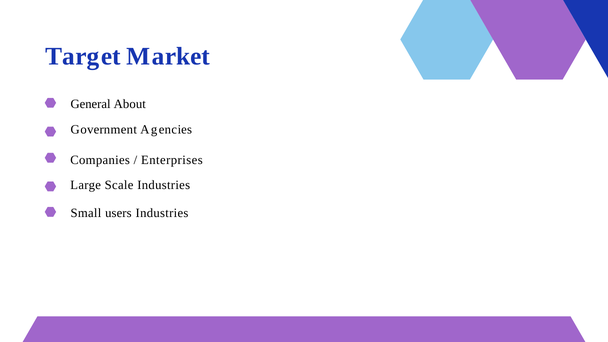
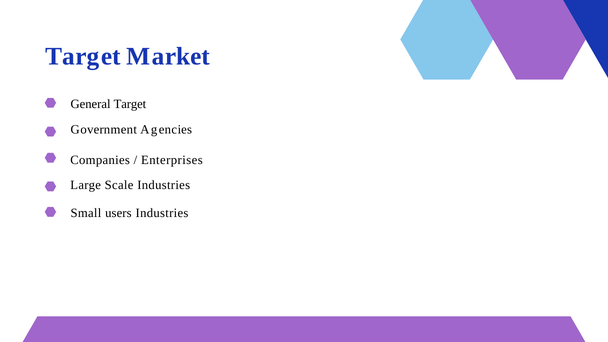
General About: About -> Target (130, 104)
